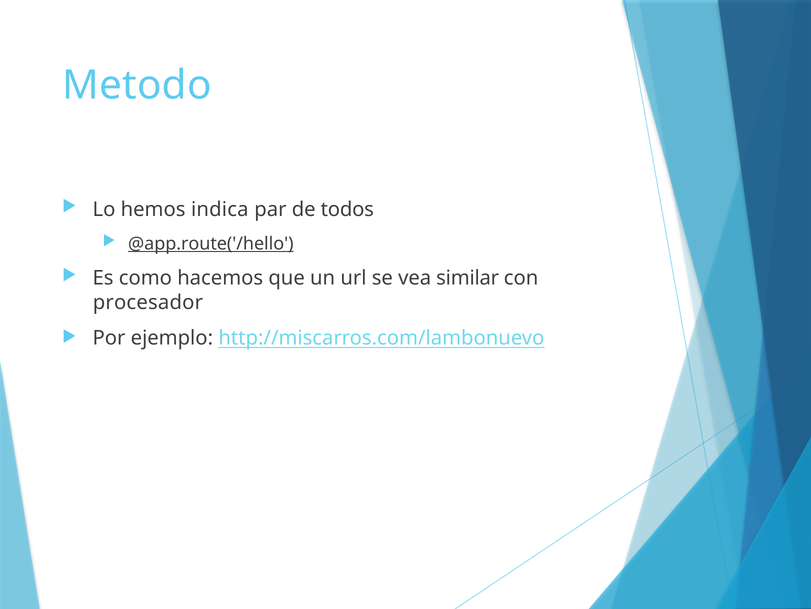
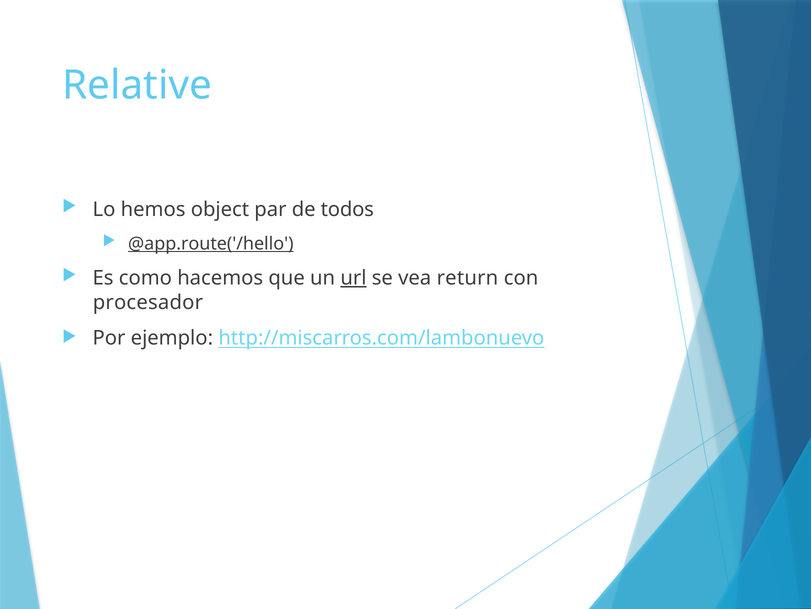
Metodo: Metodo -> Relative (137, 85)
indica: indica -> object (220, 209)
url underline: none -> present (353, 278)
similar: similar -> return (467, 278)
